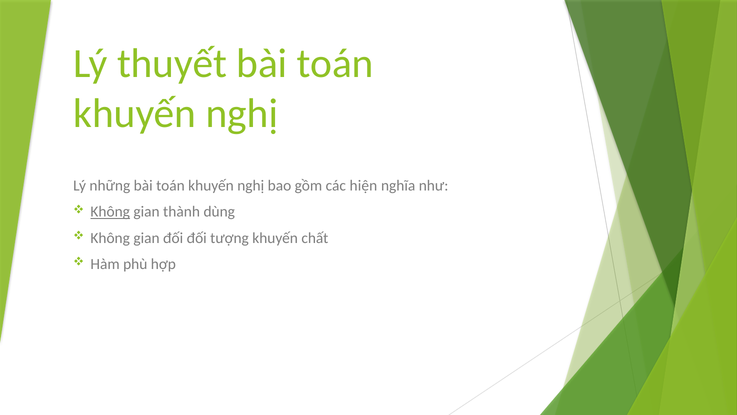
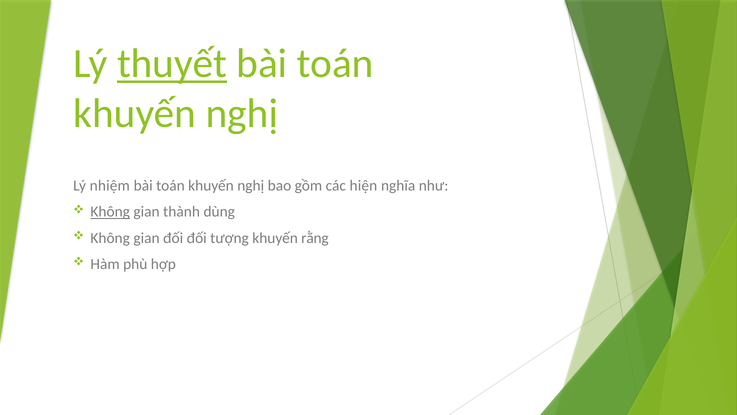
thuyết underline: none -> present (172, 64)
những: những -> nhiệm (110, 185)
chất: chất -> rằng (315, 238)
